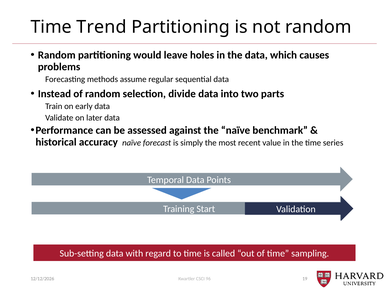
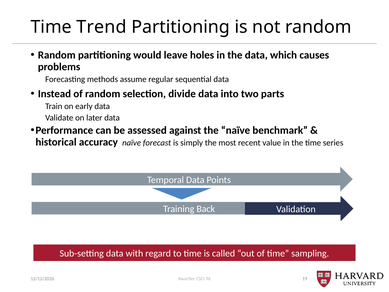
Start: Start -> Back (206, 209)
